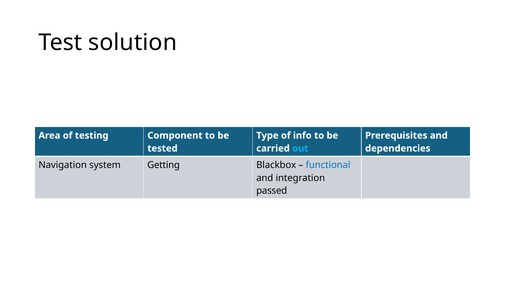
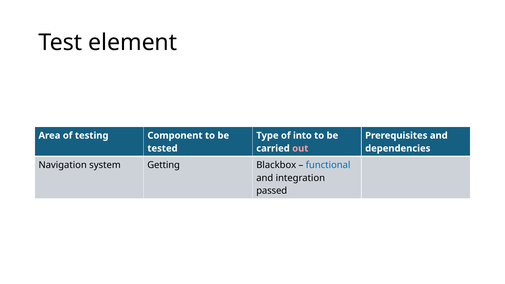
solution: solution -> element (133, 42)
info: info -> into (302, 136)
out colour: light blue -> pink (300, 148)
